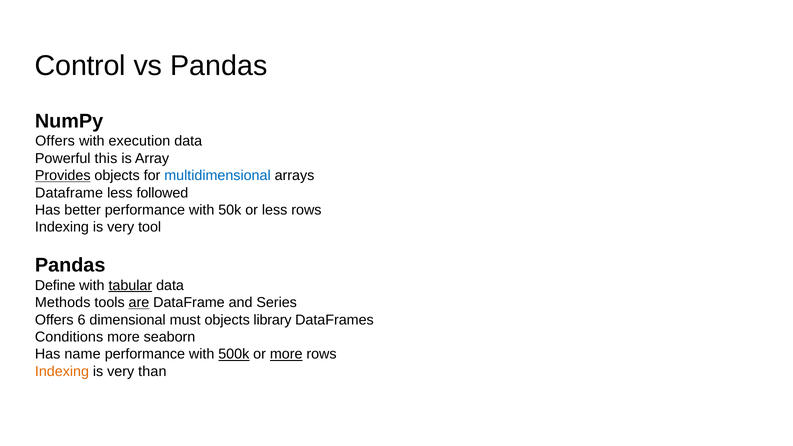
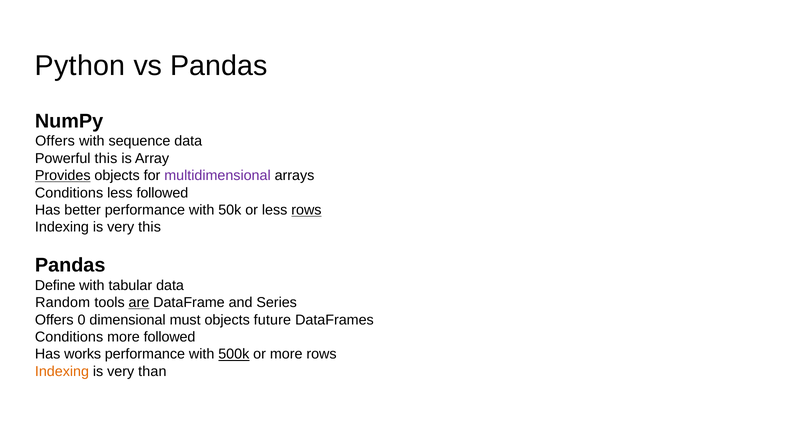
Control: Control -> Python (80, 66)
execution: execution -> sequence (139, 141)
multidimensional colour: blue -> purple (218, 176)
Dataframe: Dataframe -> Conditions (69, 193)
rows underline: none -> present (306, 210)
very tool: tool -> this (150, 227)
tabular underline: present -> none (130, 285)
Methods: Methods -> Random (63, 303)
6: 6 -> 0 (82, 320)
library: library -> future (272, 320)
more seaborn: seaborn -> followed (170, 337)
name: name -> works (83, 354)
more underline: present -> none (286, 354)
